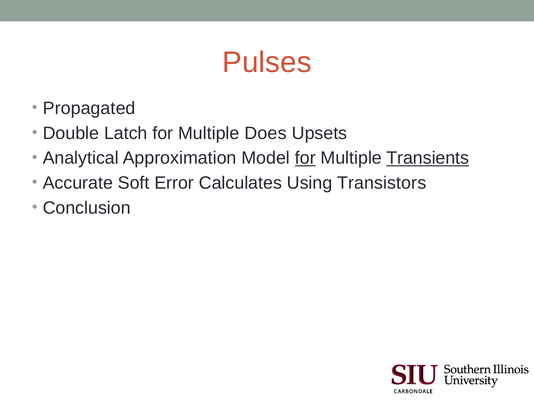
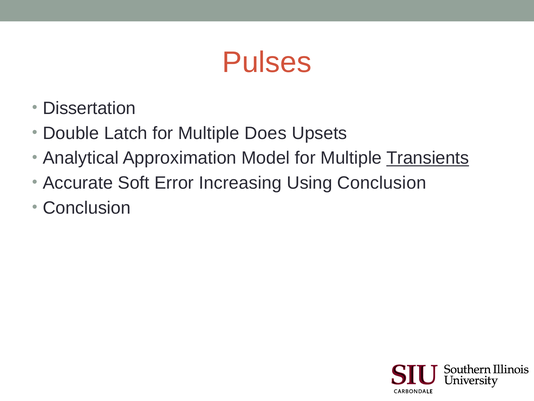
Propagated: Propagated -> Dissertation (89, 108)
for underline: present -> none (305, 158)
Calculates: Calculates -> Increasing (240, 183)
Using Transistors: Transistors -> Conclusion (382, 183)
